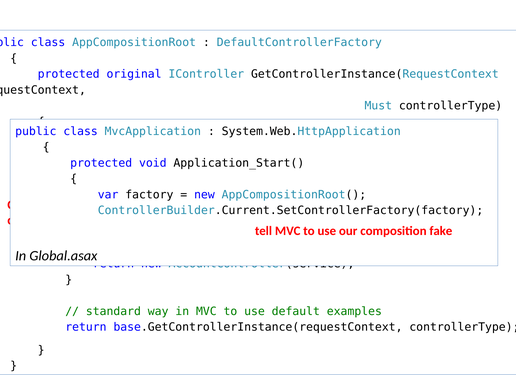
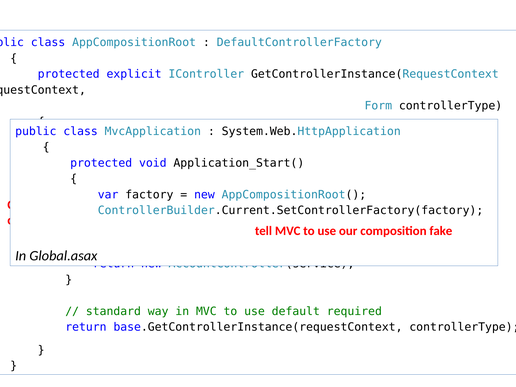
original: original -> explicit (134, 74)
Must: Must -> Form (378, 106)
examples: examples -> required (354, 311)
